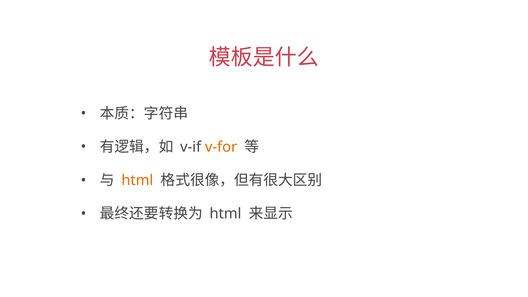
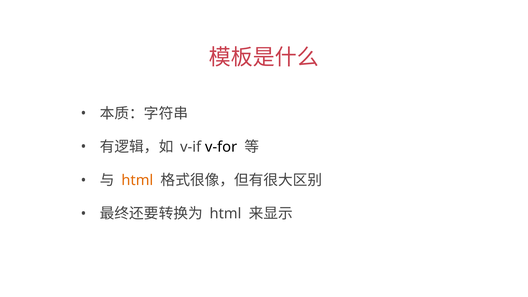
v-for colour: orange -> black (221, 147)
